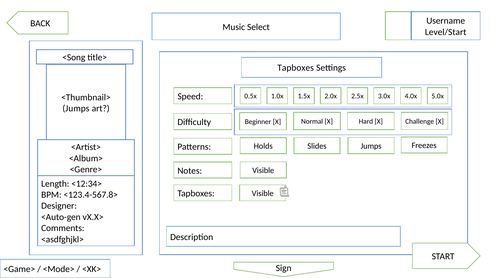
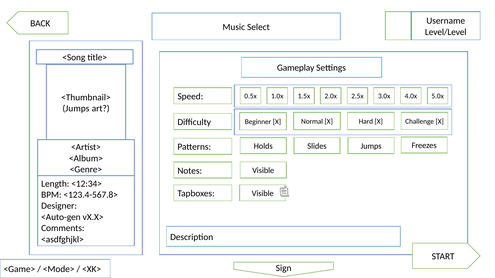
Level/Start: Level/Start -> Level/Level (446, 32)
Tapboxes: Tapboxes -> Gameplay (296, 68)
